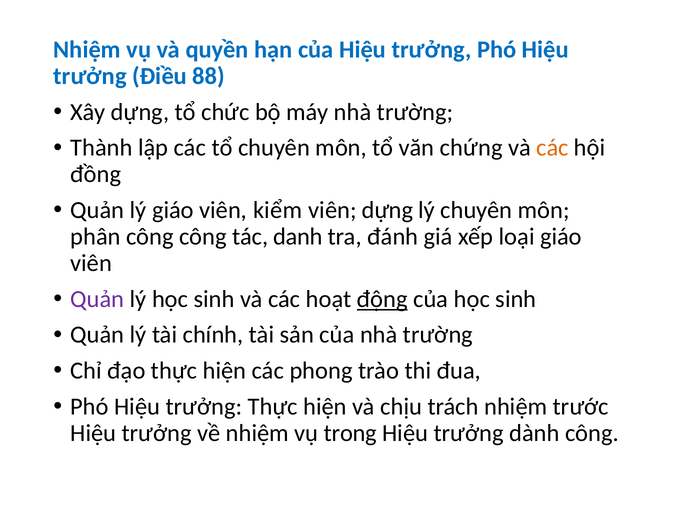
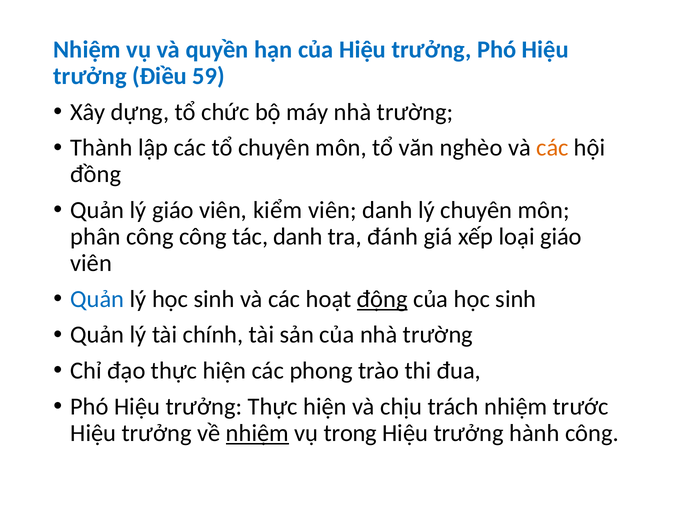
88: 88 -> 59 (209, 76)
chứng: chứng -> nghèo (471, 148)
viên dựng: dựng -> danh (387, 210)
Quản colour: purple -> blue (97, 299)
nhiệm underline: none -> present (257, 433)
dành: dành -> hành (534, 433)
